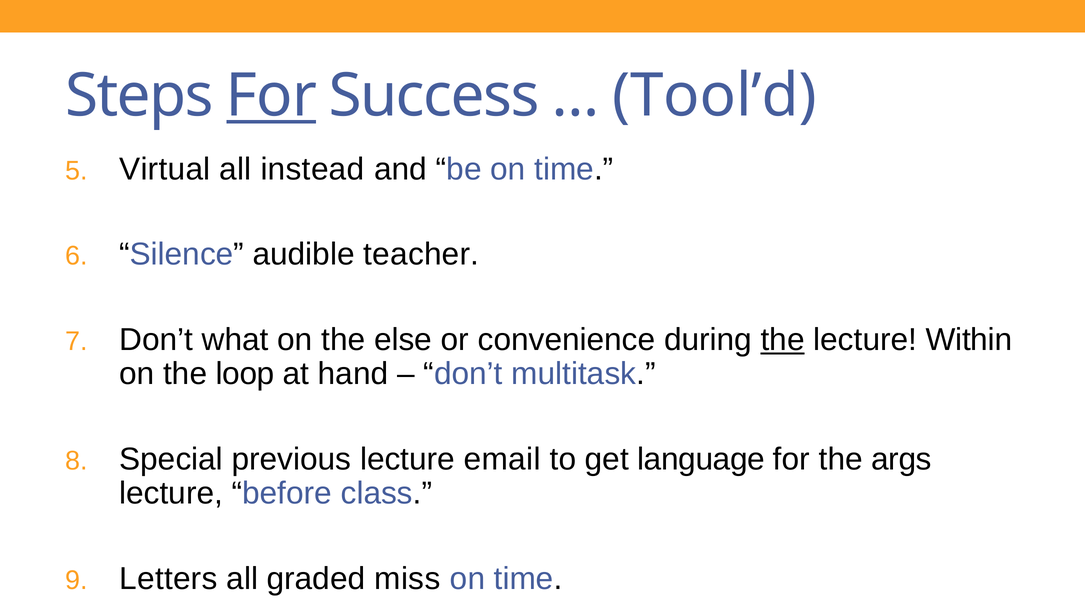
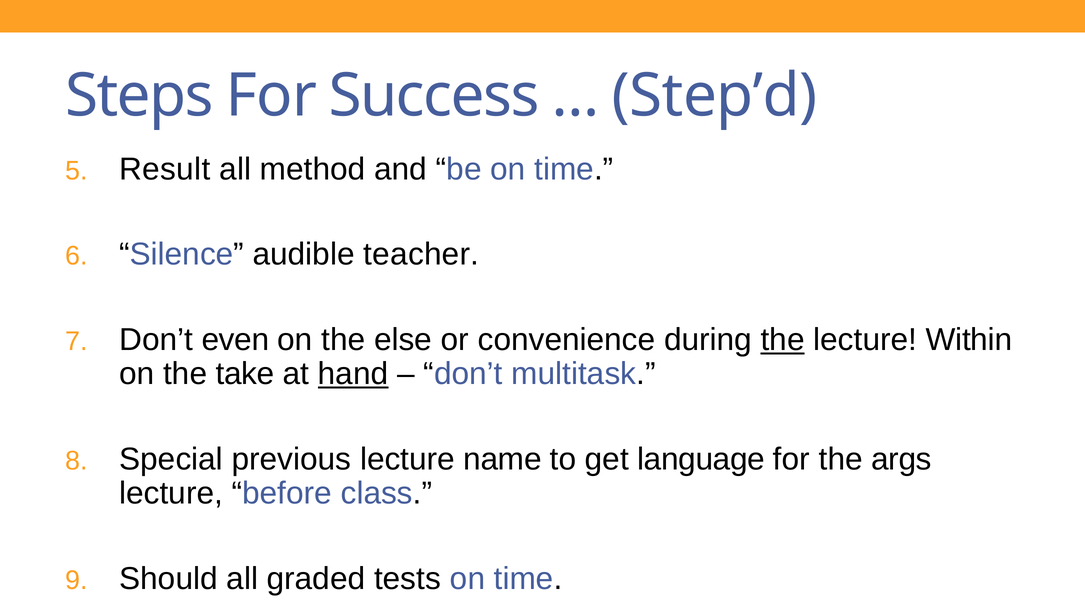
For underline: present -> none (271, 96)
Tool’d: Tool’d -> Step’d (715, 96)
Virtual: Virtual -> Result (165, 169)
instead: instead -> method (313, 169)
what: what -> even (235, 339)
loop: loop -> take (245, 373)
hand underline: none -> present (353, 373)
email: email -> name (503, 459)
Letters: Letters -> Should (169, 578)
miss: miss -> tests (407, 578)
